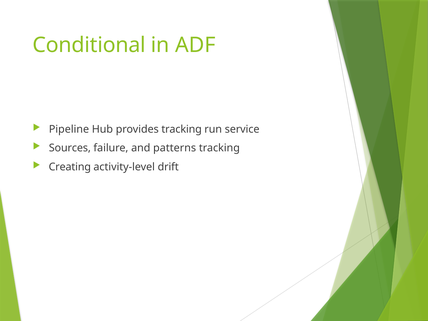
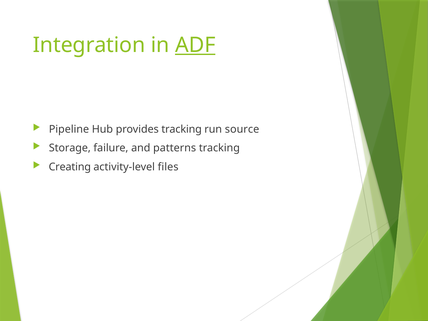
Conditional: Conditional -> Integration (89, 45)
ADF underline: none -> present (195, 45)
service: service -> source (242, 129)
Sources: Sources -> Storage (70, 148)
drift: drift -> files (168, 167)
